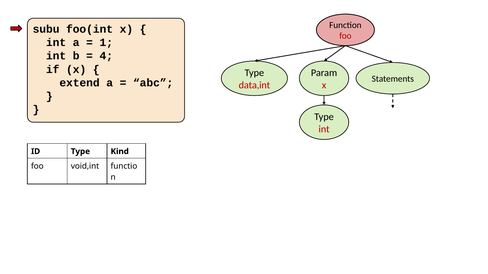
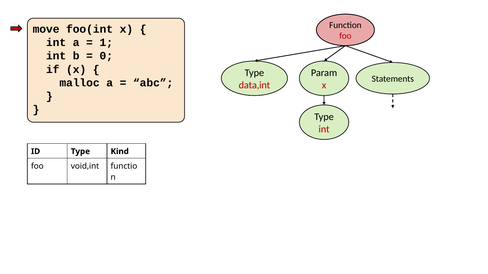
subu: subu -> move (46, 29)
4: 4 -> 0 (106, 56)
extend: extend -> malloc (80, 83)
